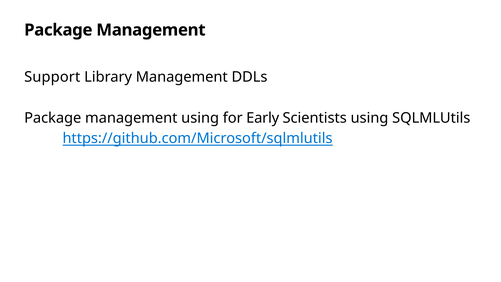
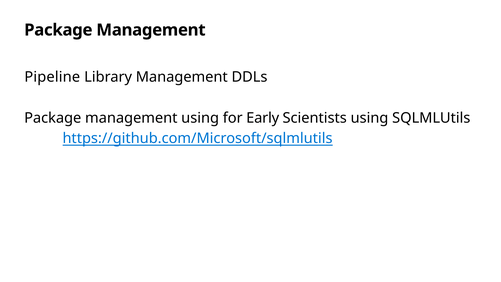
Support: Support -> Pipeline (52, 77)
